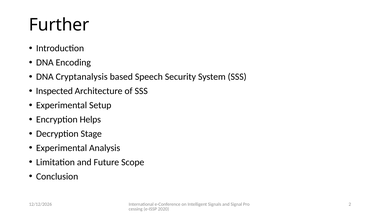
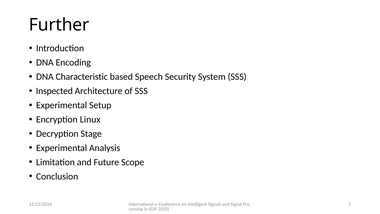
Cryptanalysis: Cryptanalysis -> Characteristic (82, 77)
Helps: Helps -> Linux (90, 119)
